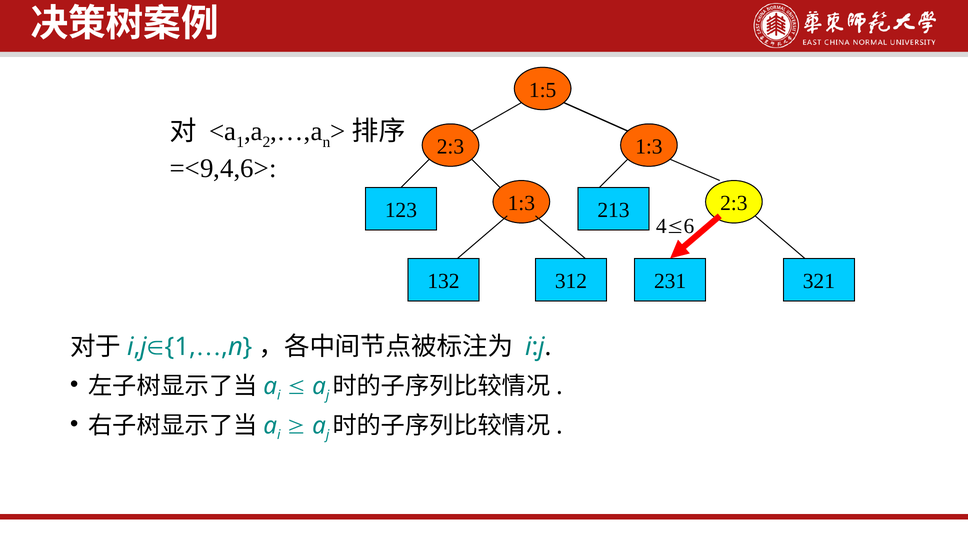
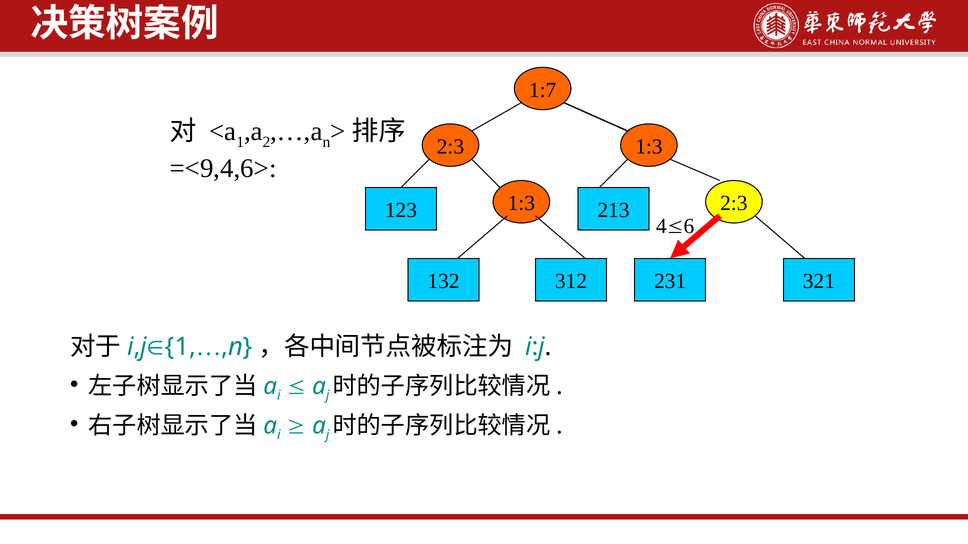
1:5: 1:5 -> 1:7 (543, 90)
